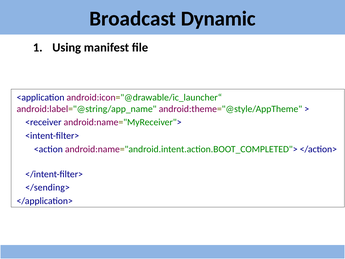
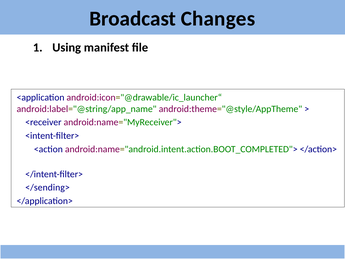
Dynamic: Dynamic -> Changes (218, 19)
